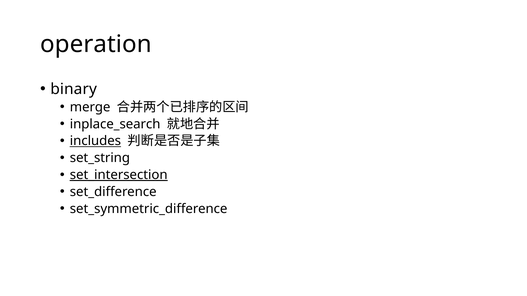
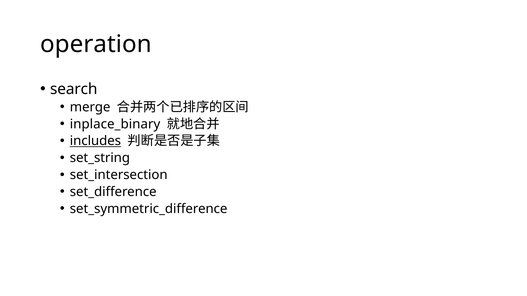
binary: binary -> search (74, 89)
inplace_search: inplace_search -> inplace_binary (115, 124)
set_intersection underline: present -> none (119, 175)
